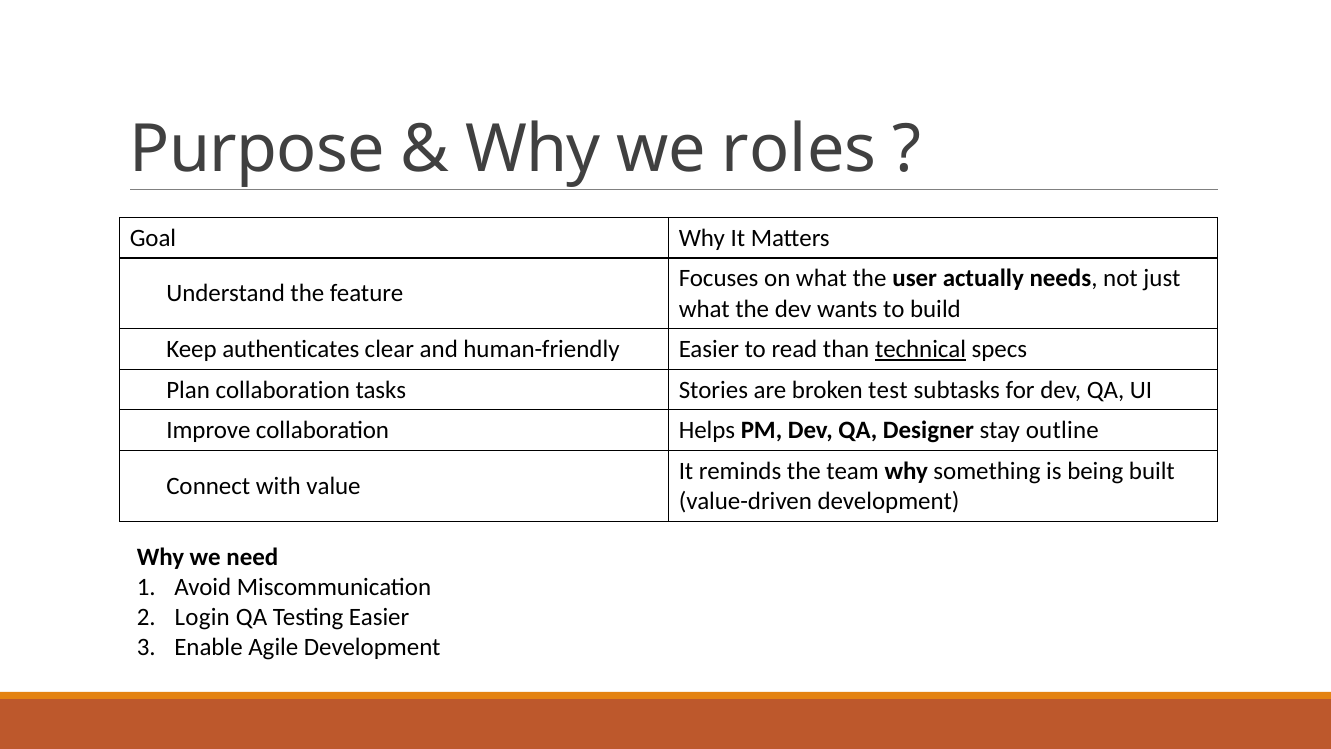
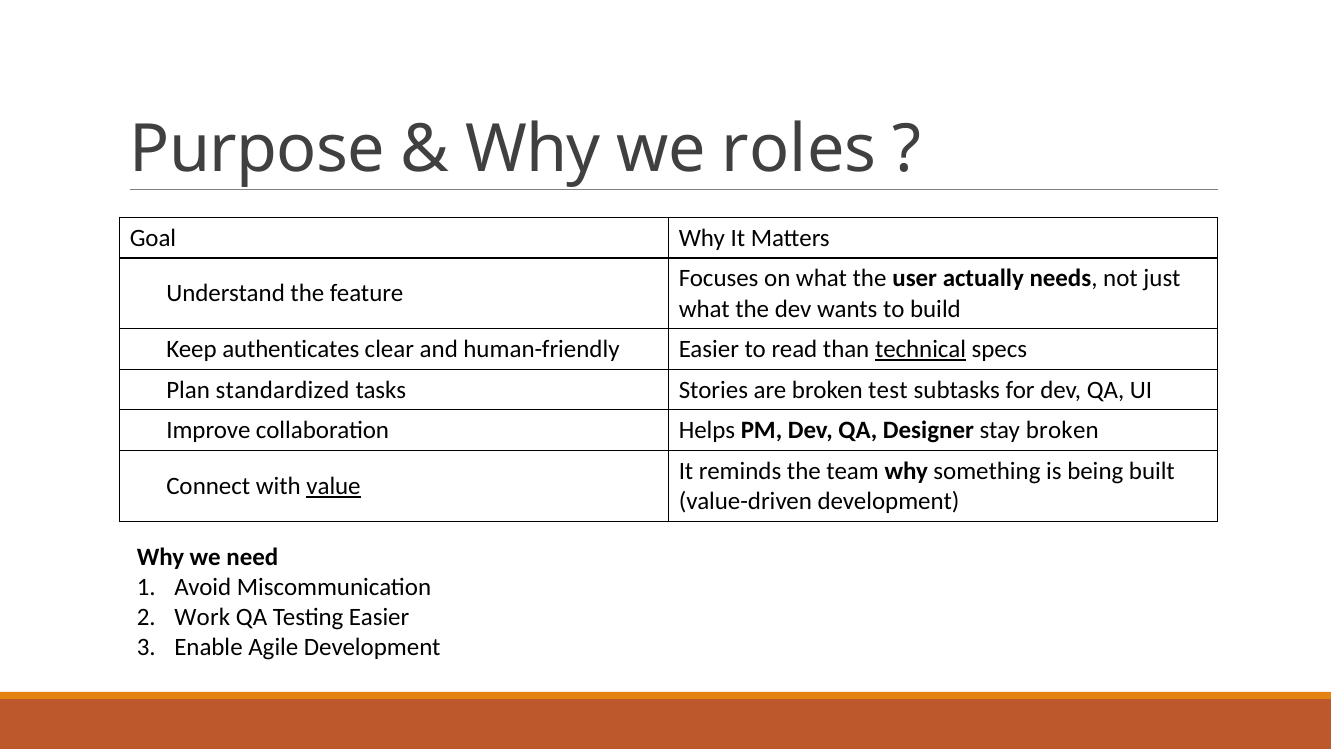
collaboration: collaboration -> standardized (283, 390)
stay outline: outline -> broken (1062, 430)
value underline: none -> present (334, 486)
Login: Login -> Work (202, 617)
